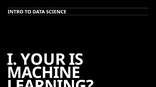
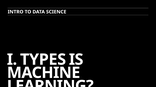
YOUR: YOUR -> TYPES (43, 60)
